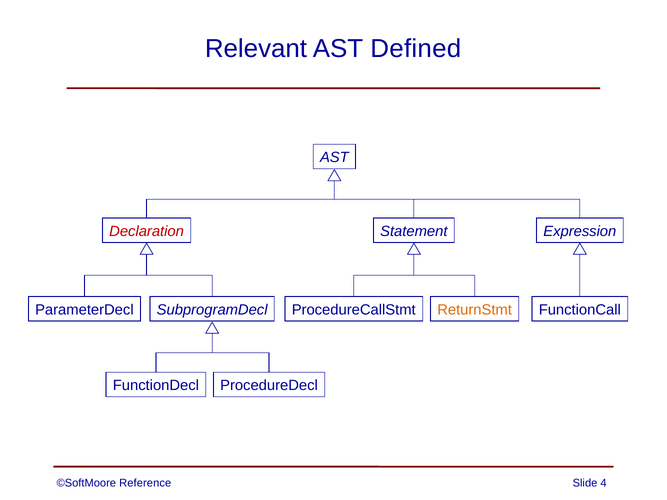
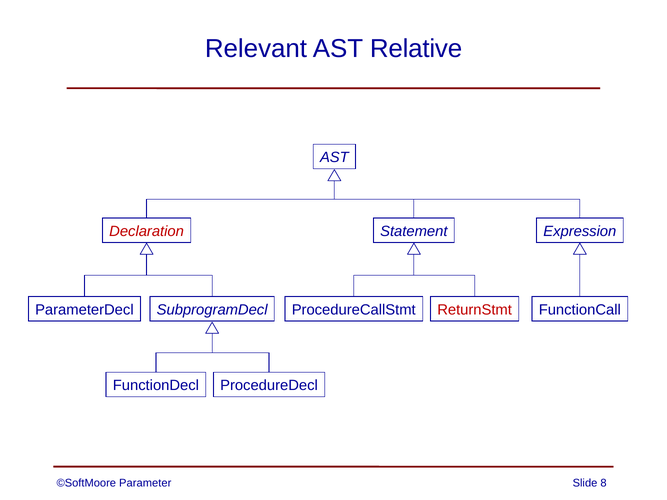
Defined: Defined -> Relative (416, 49)
ReturnStmt colour: orange -> red (475, 310)
Reference: Reference -> Parameter (145, 483)
4: 4 -> 8 (604, 483)
